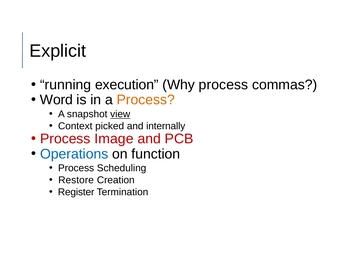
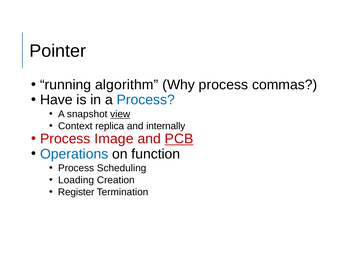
Explicit: Explicit -> Pointer (58, 51)
execution: execution -> algorithm (127, 85)
Word: Word -> Have (56, 100)
Process colour: orange -> blue (146, 100)
picked: picked -> replica (110, 126)
PCB underline: none -> present (179, 139)
Restore: Restore -> Loading (76, 180)
